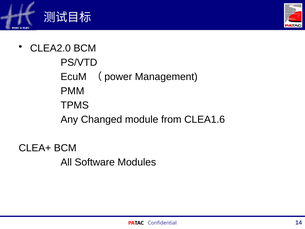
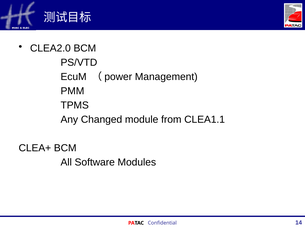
CLEA1.6: CLEA1.6 -> CLEA1.1 (205, 119)
